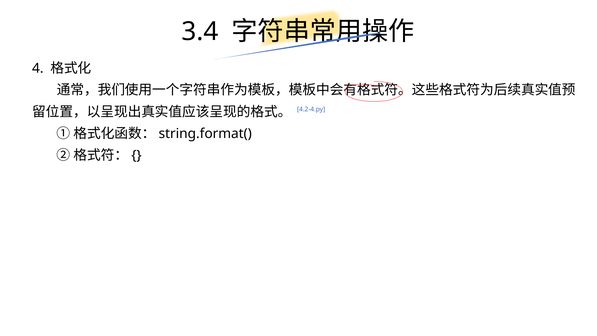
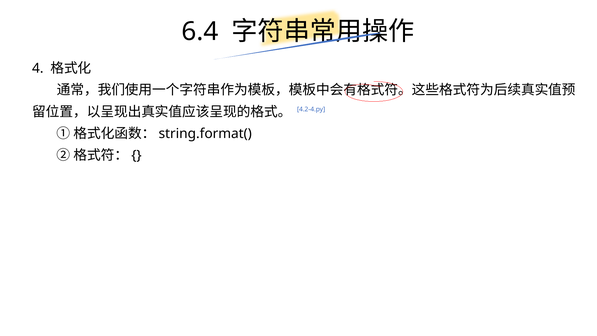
3.4: 3.4 -> 6.4 (200, 31)
